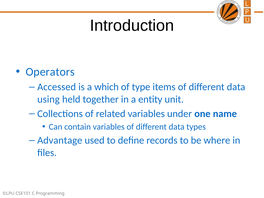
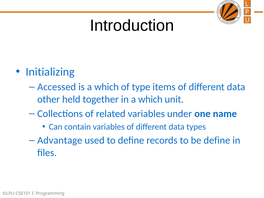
Operators: Operators -> Initializing (50, 72)
using: using -> other (49, 99)
in a entity: entity -> which (150, 99)
be where: where -> define (217, 140)
